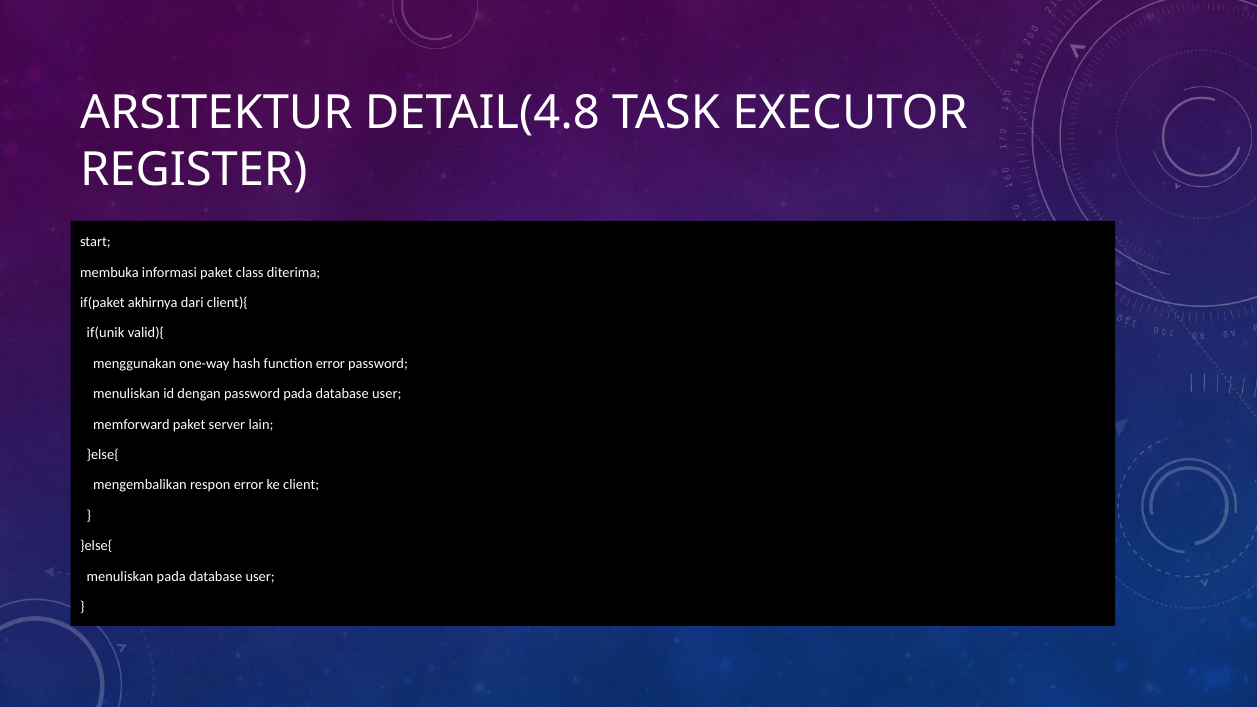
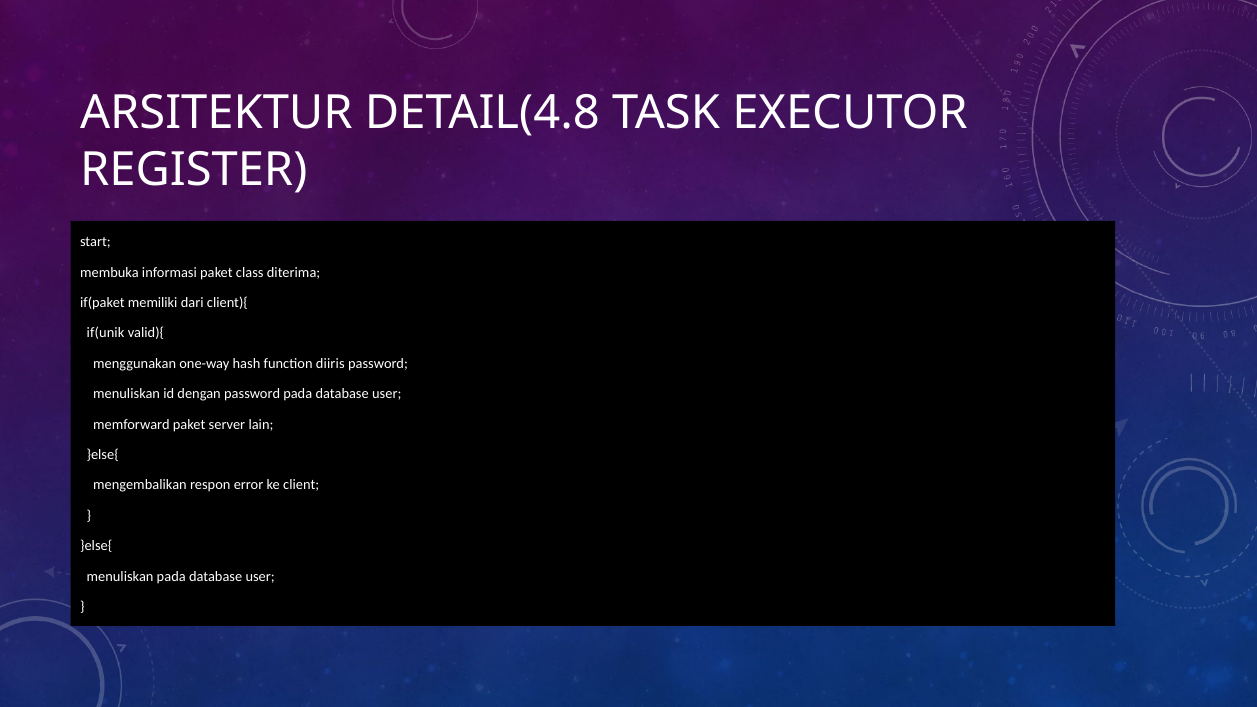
akhirnya: akhirnya -> memiliki (153, 303)
function error: error -> diiris (330, 364)
